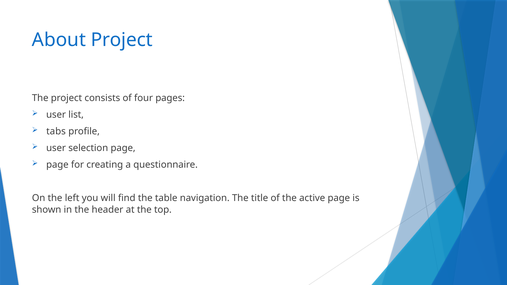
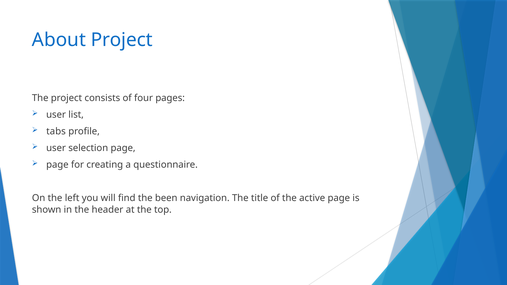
table: table -> been (166, 198)
